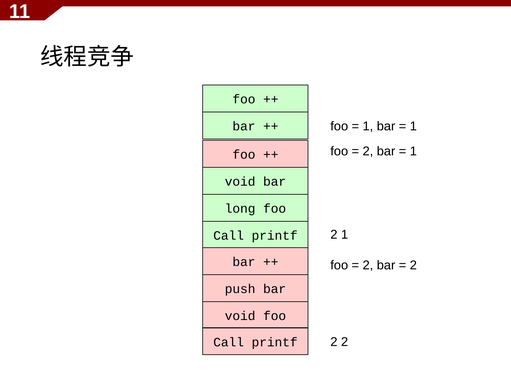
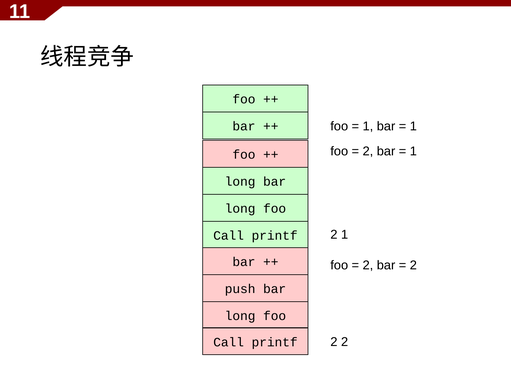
void: void -> long (240, 182)
void: void -> long (240, 316)
